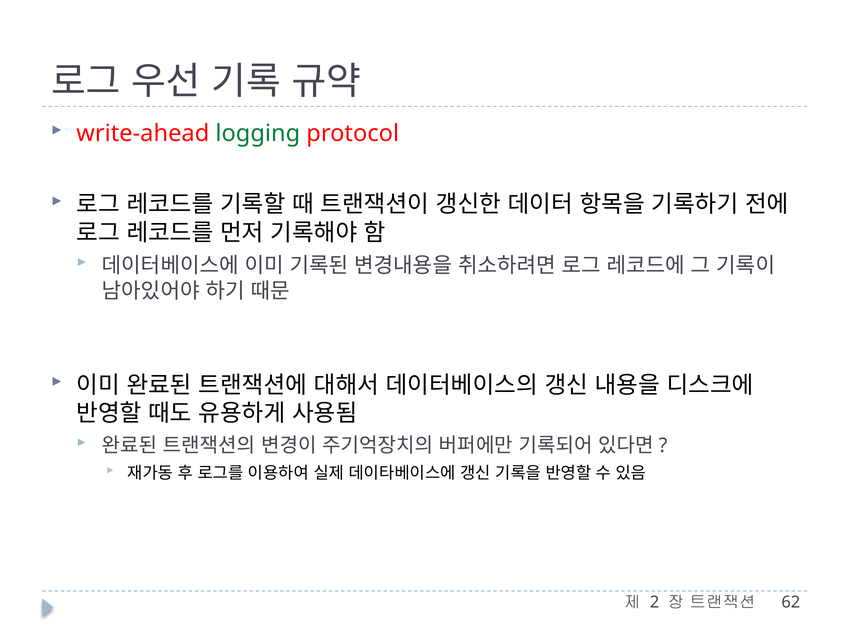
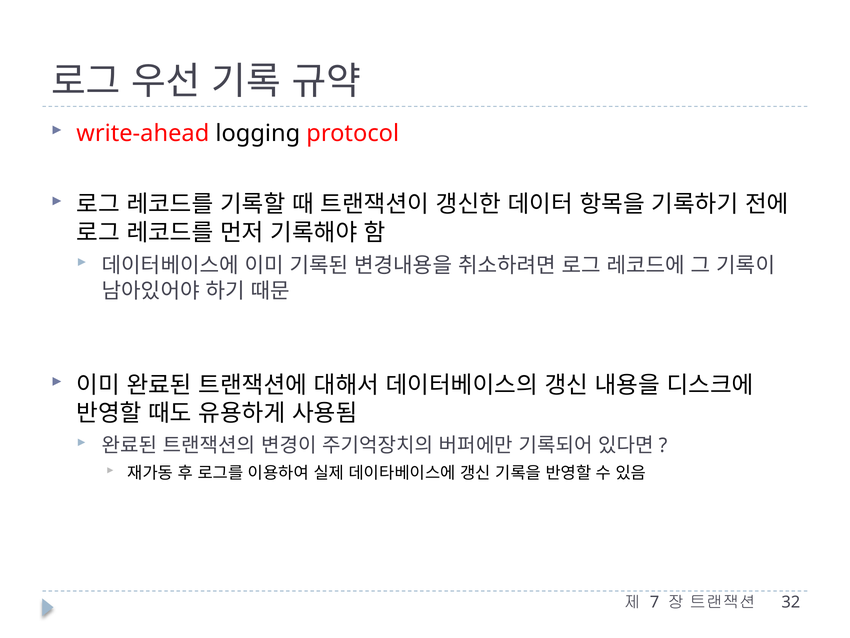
logging colour: green -> black (258, 133)
2: 2 -> 7 (655, 602)
62: 62 -> 32 (791, 602)
